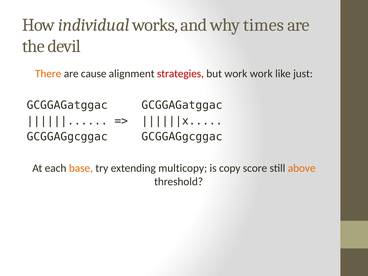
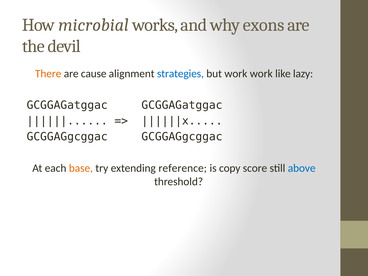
individual: individual -> microbial (94, 25)
times: times -> exons (264, 25)
strategies colour: red -> blue (180, 74)
just: just -> lazy (303, 74)
multicopy: multicopy -> reference (183, 168)
above colour: orange -> blue (302, 168)
